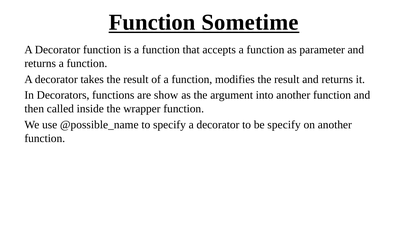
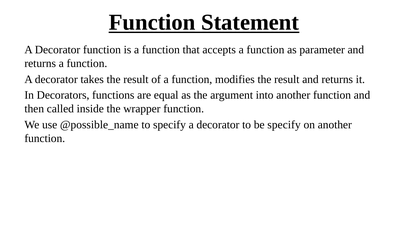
Sometime: Sometime -> Statement (250, 22)
show: show -> equal (166, 95)
